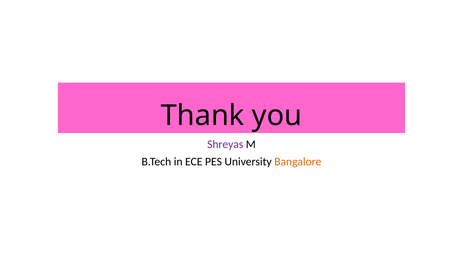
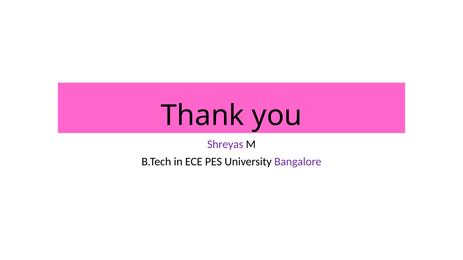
Bangalore colour: orange -> purple (298, 162)
